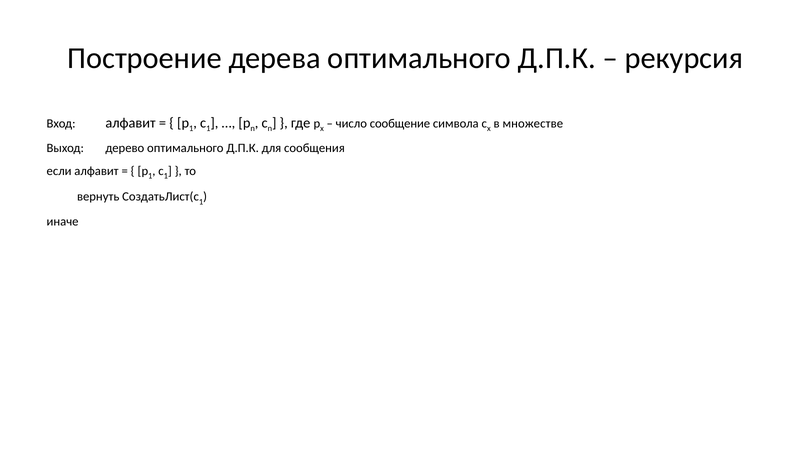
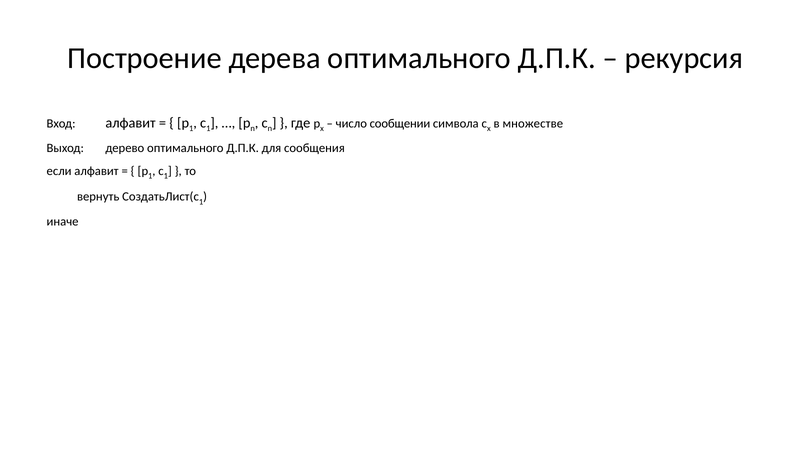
сообщение: сообщение -> сообщении (400, 124)
